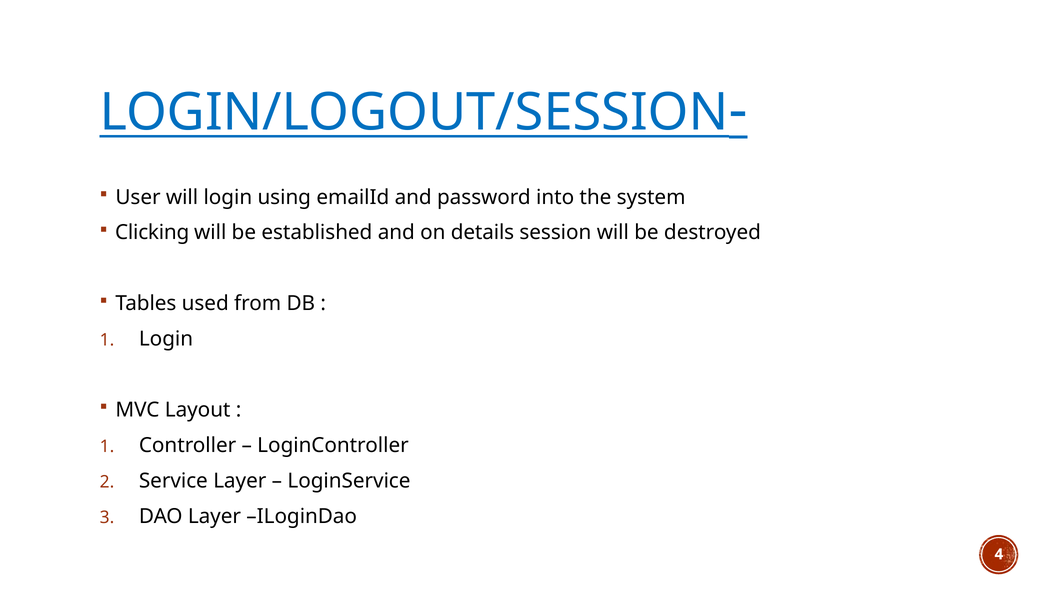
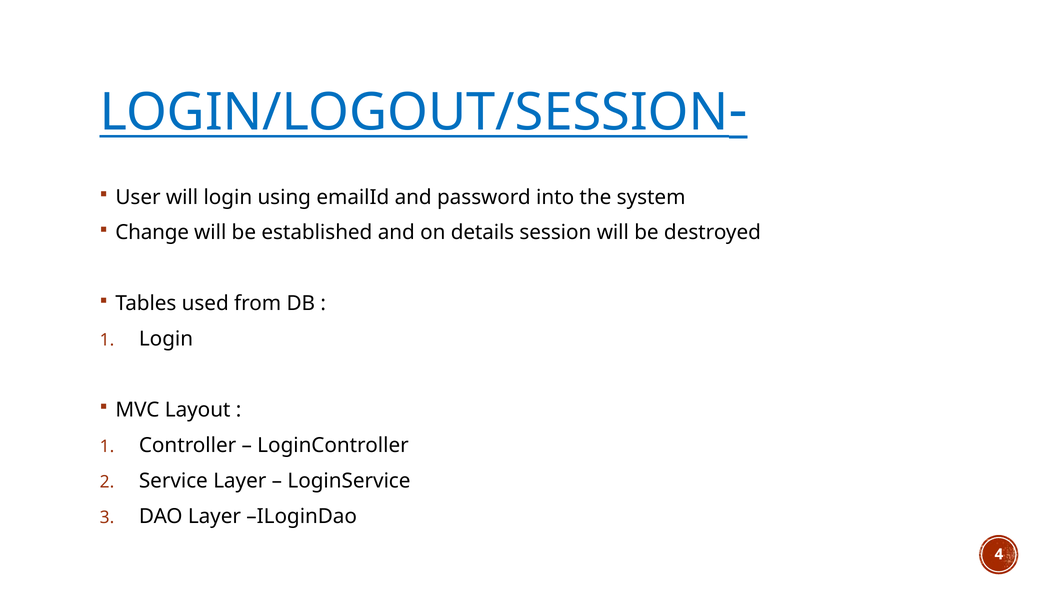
Clicking: Clicking -> Change (152, 233)
